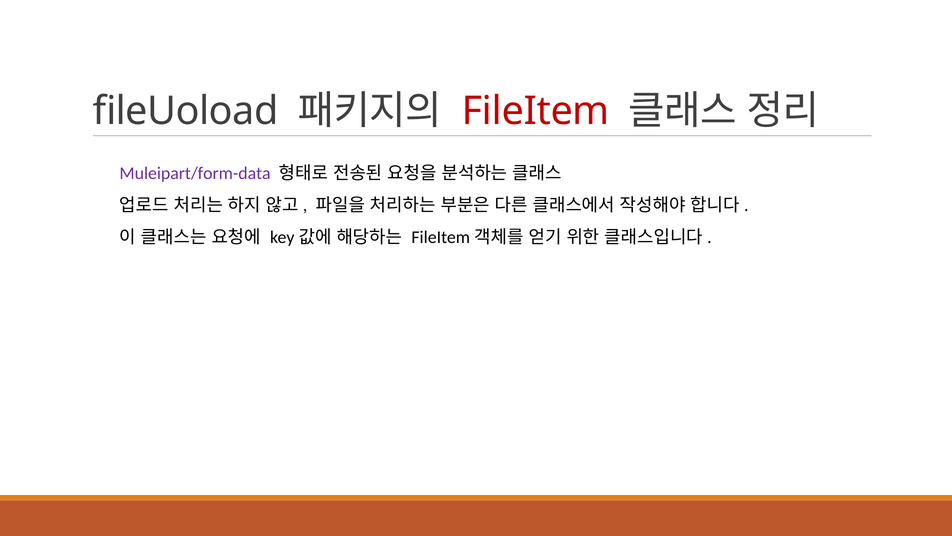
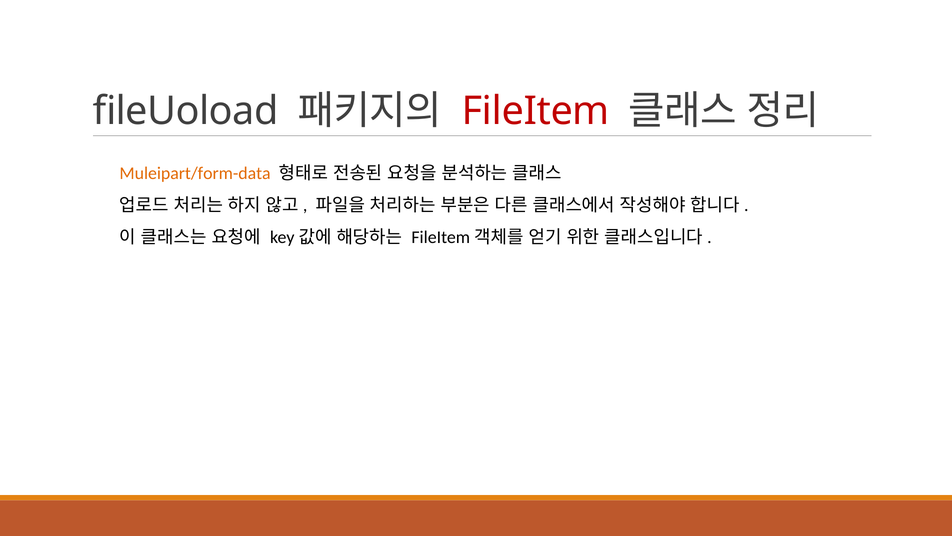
Muleipart/form-data colour: purple -> orange (195, 173)
